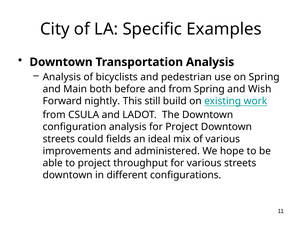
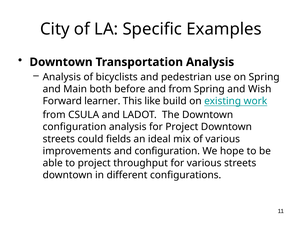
nightly: nightly -> learner (102, 101)
still: still -> like (152, 101)
and administered: administered -> configuration (167, 151)
